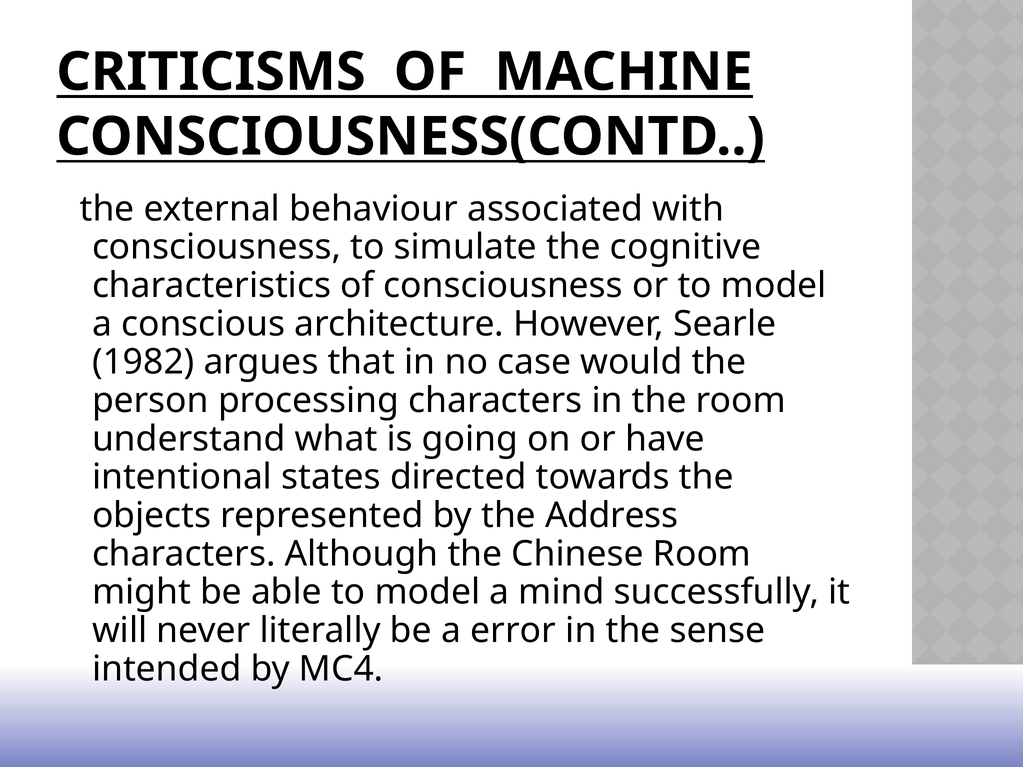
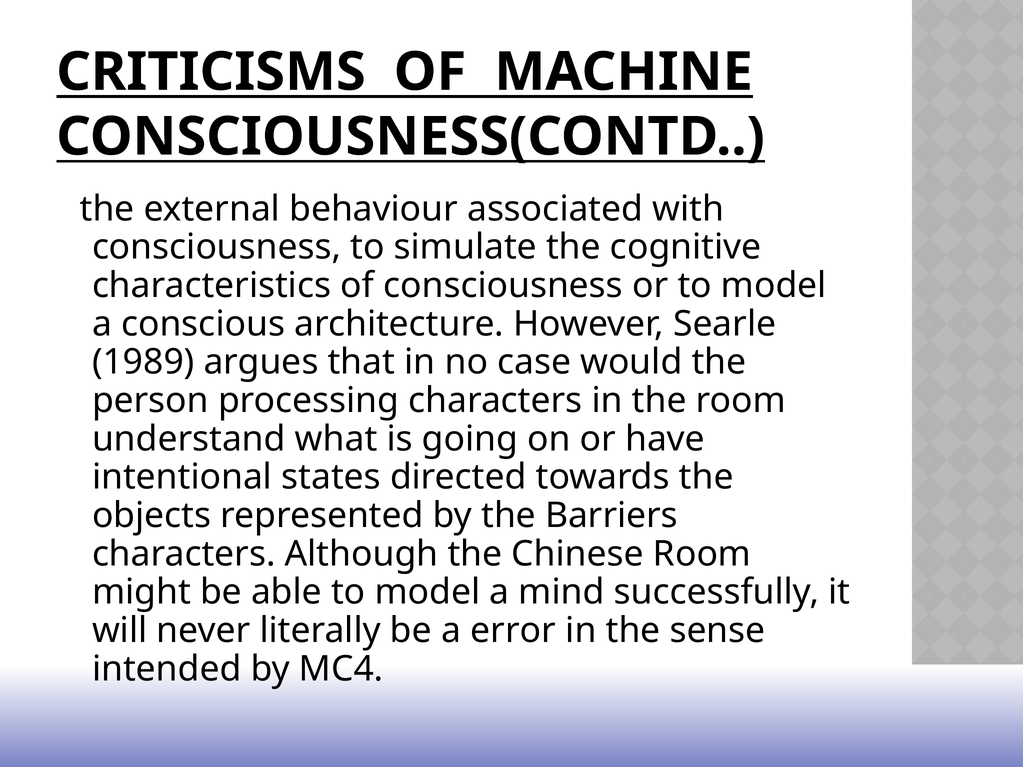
1982: 1982 -> 1989 (143, 362)
Address: Address -> Barriers (611, 516)
